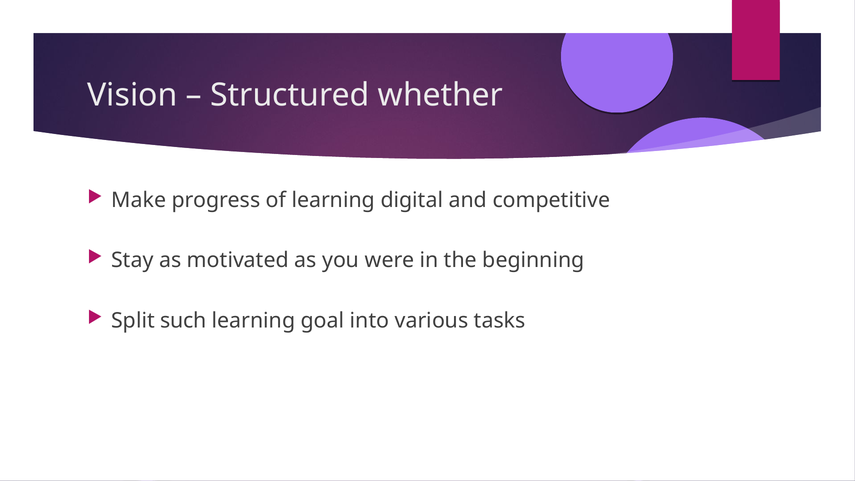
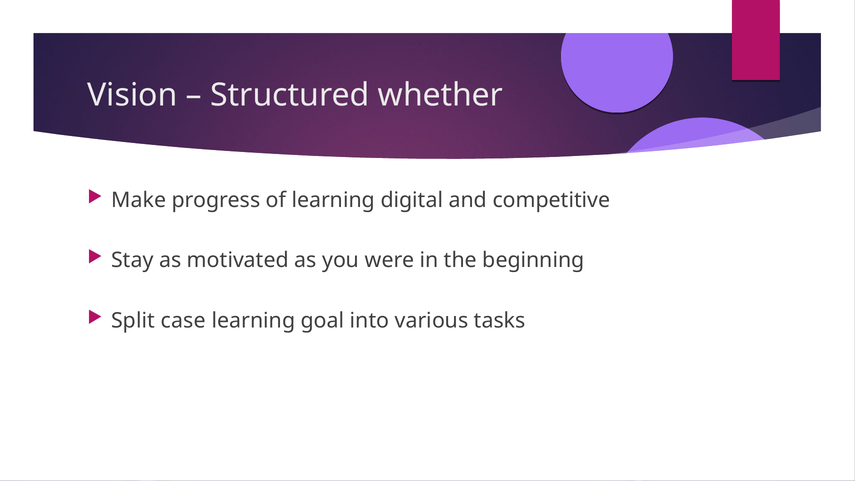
such: such -> case (183, 320)
